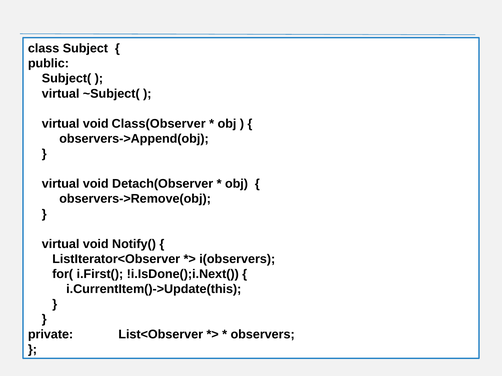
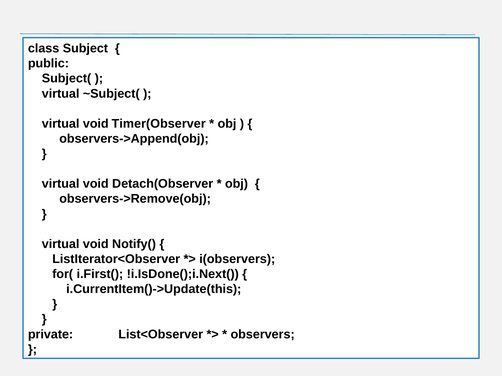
Class(Observer: Class(Observer -> Timer(Observer (159, 124)
